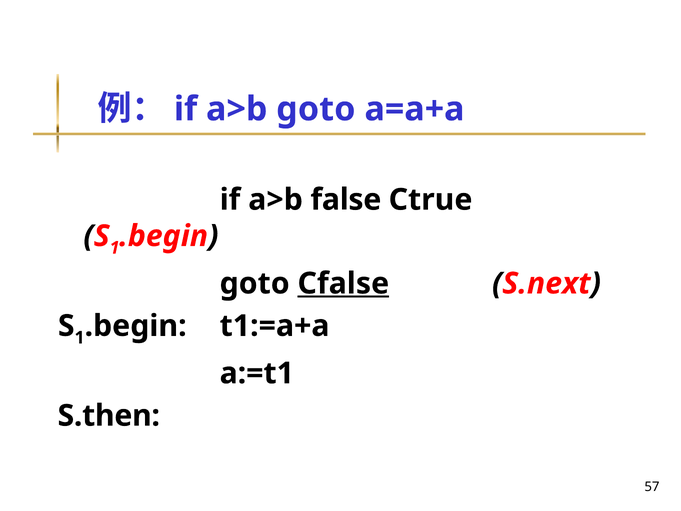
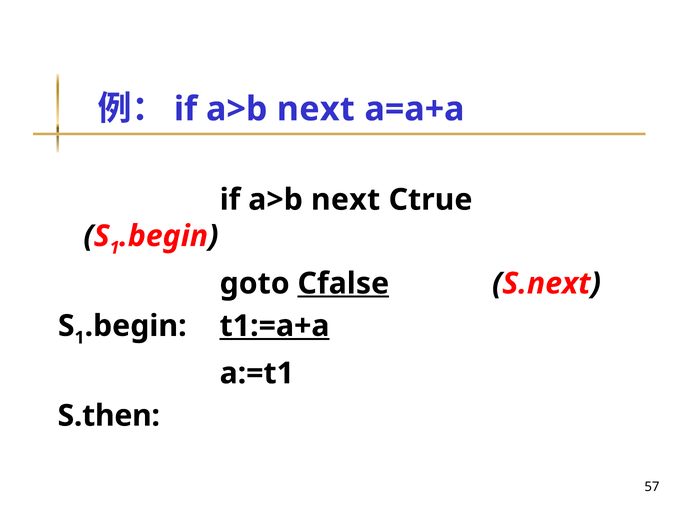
goto: goto -> next (316, 109)
false: false -> next (346, 200)
t1:=a+a underline: none -> present (275, 326)
